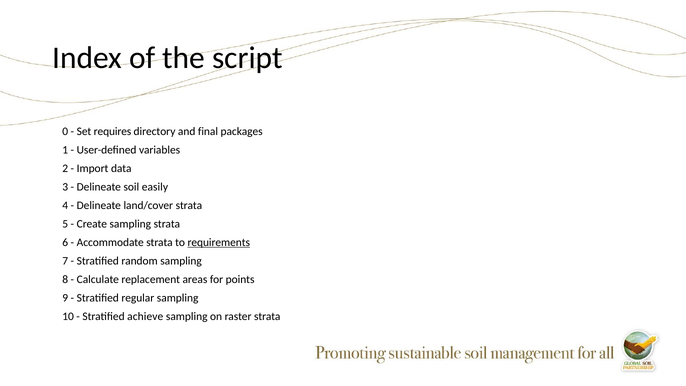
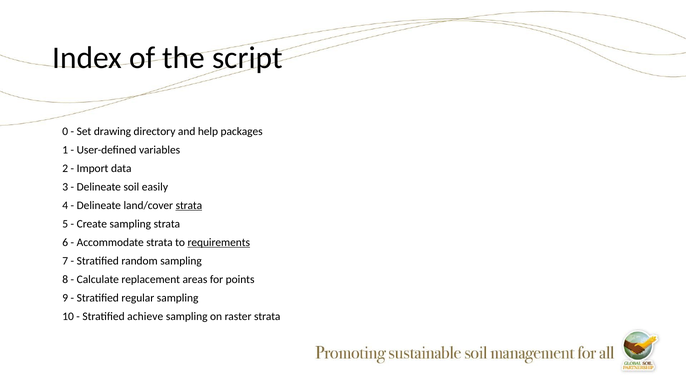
requires: requires -> drawing (113, 131)
final: final -> help (208, 131)
strata underline: none -> present (189, 205)
